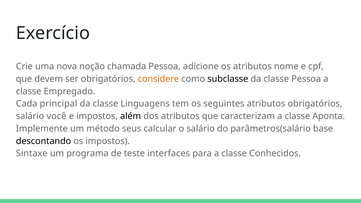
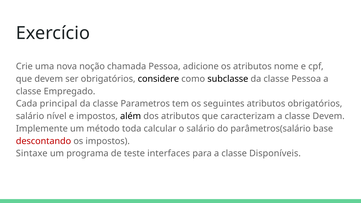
considere colour: orange -> black (158, 79)
Linguagens: Linguagens -> Parametros (145, 104)
você: você -> nível (57, 116)
classe Aponta: Aponta -> Devem (329, 116)
seus: seus -> toda (132, 129)
descontando colour: black -> red (44, 141)
Conhecidos: Conhecidos -> Disponíveis (275, 154)
